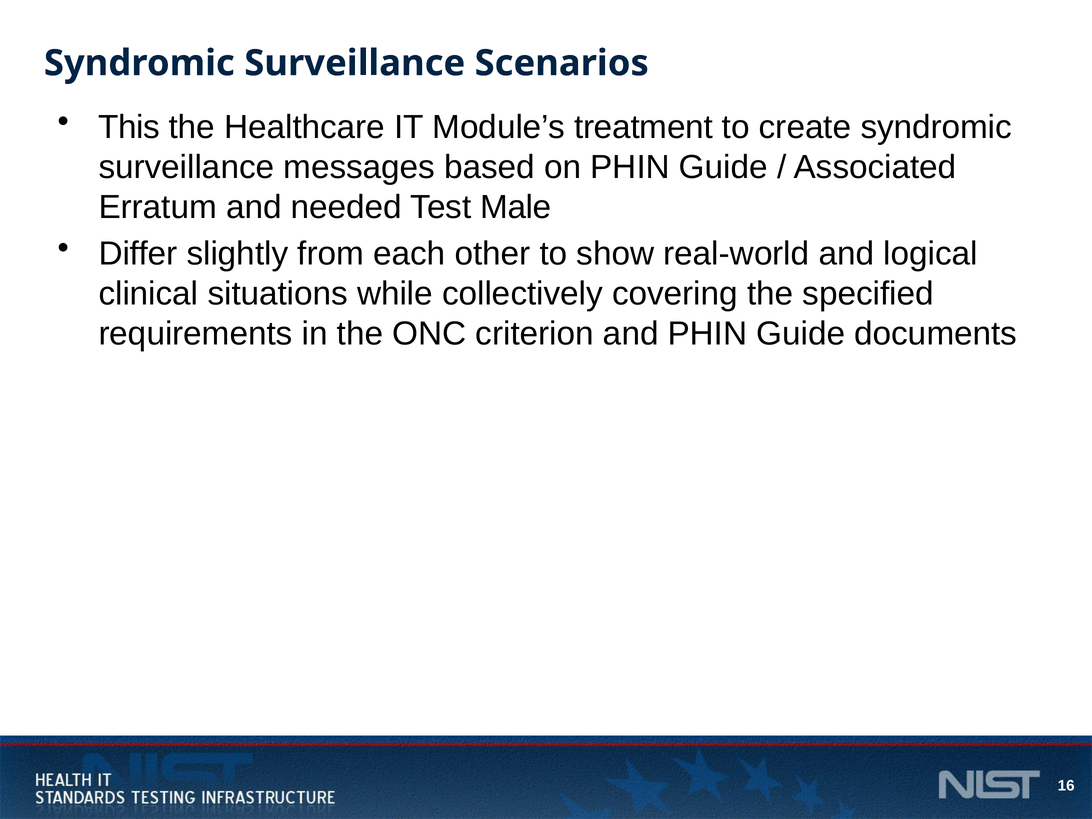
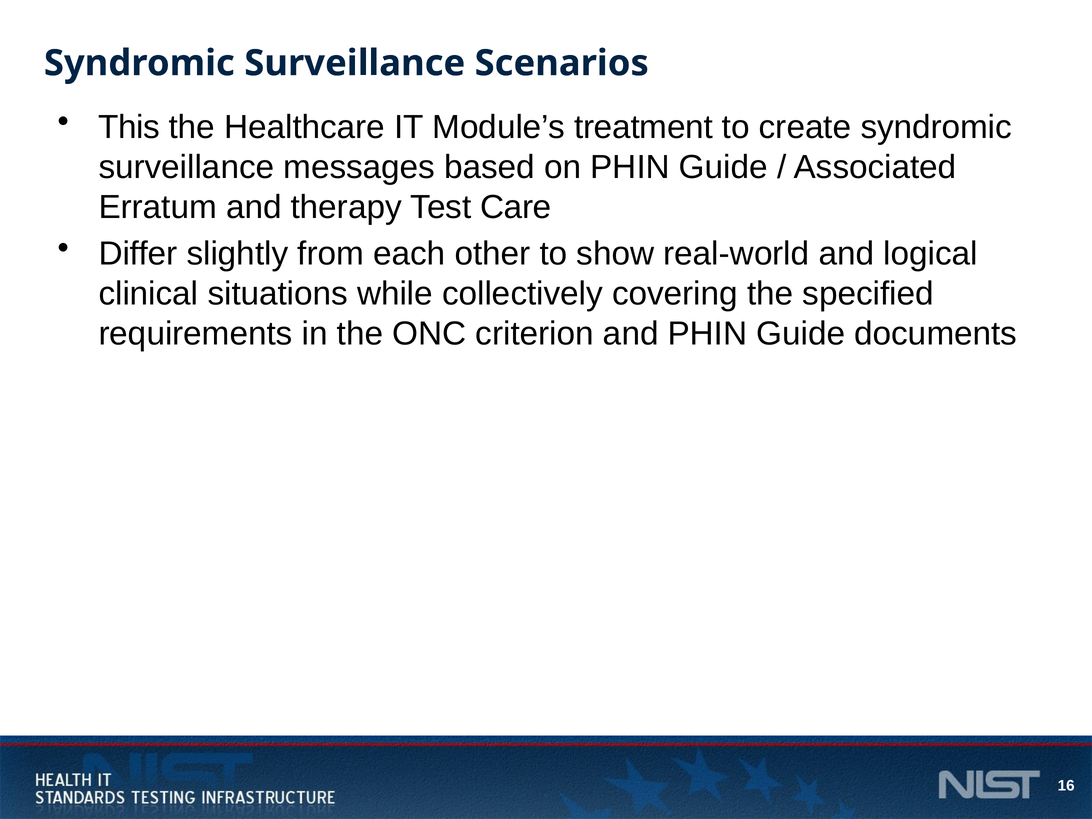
needed: needed -> therapy (346, 207)
Male: Male -> Care (516, 207)
